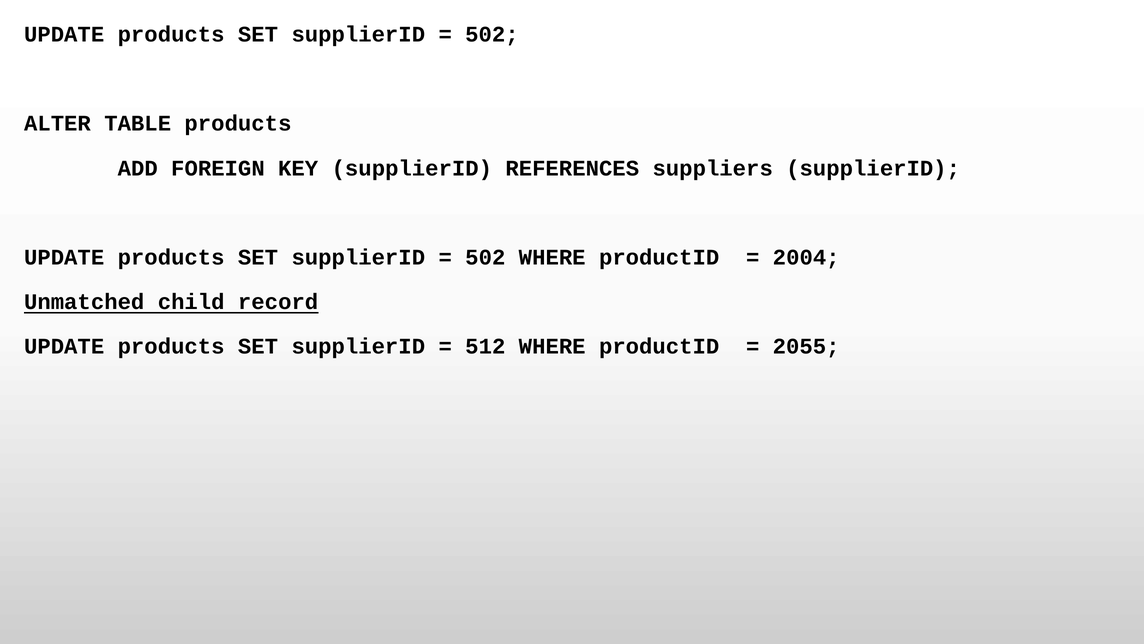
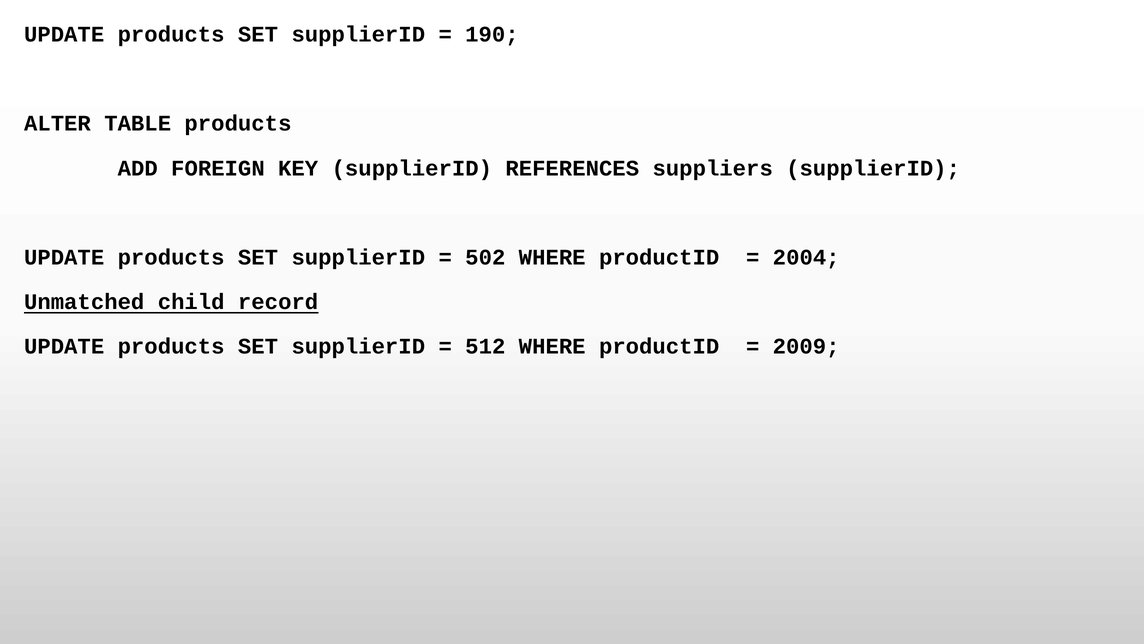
502: 502 -> 190 (492, 35)
2055: 2055 -> 2009 (806, 346)
